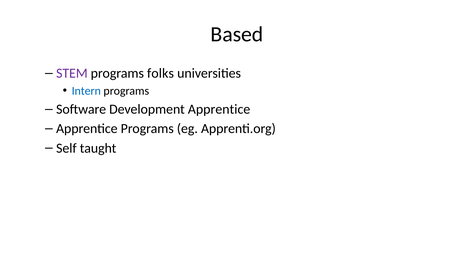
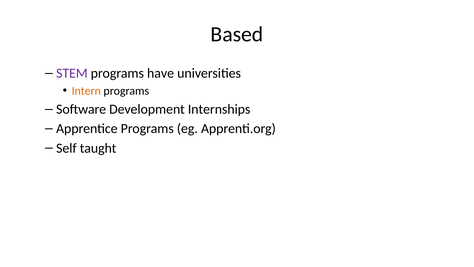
folks: folks -> have (161, 73)
Intern colour: blue -> orange (86, 91)
Development Apprentice: Apprentice -> Internships (219, 109)
